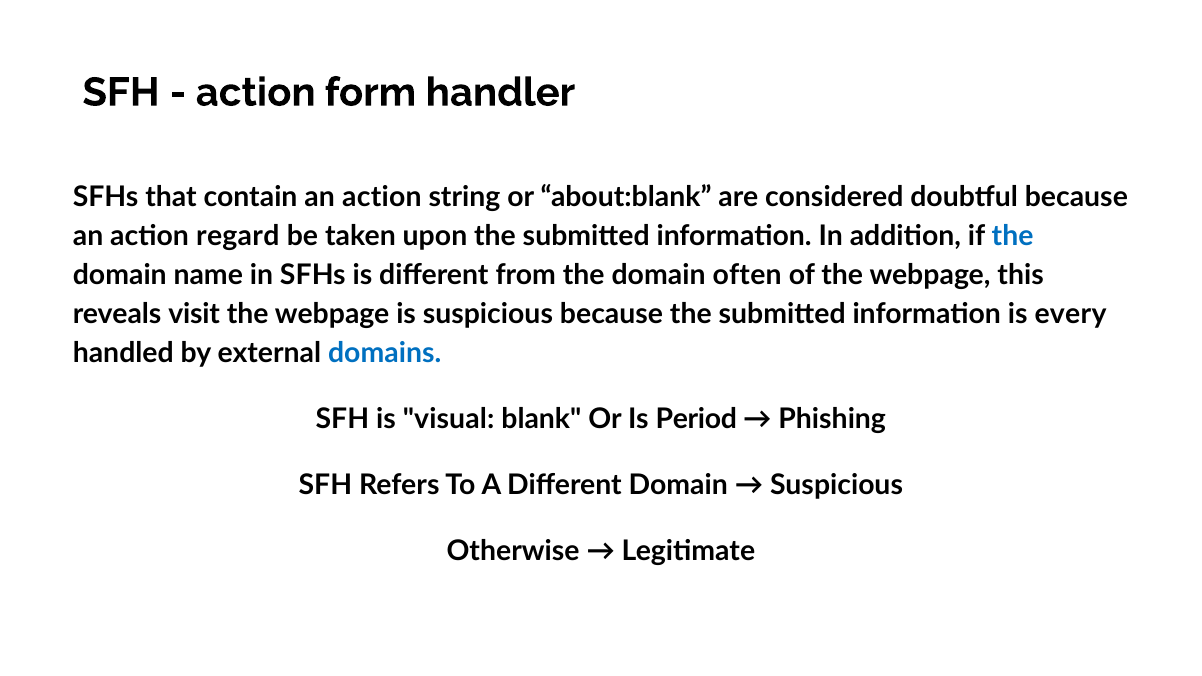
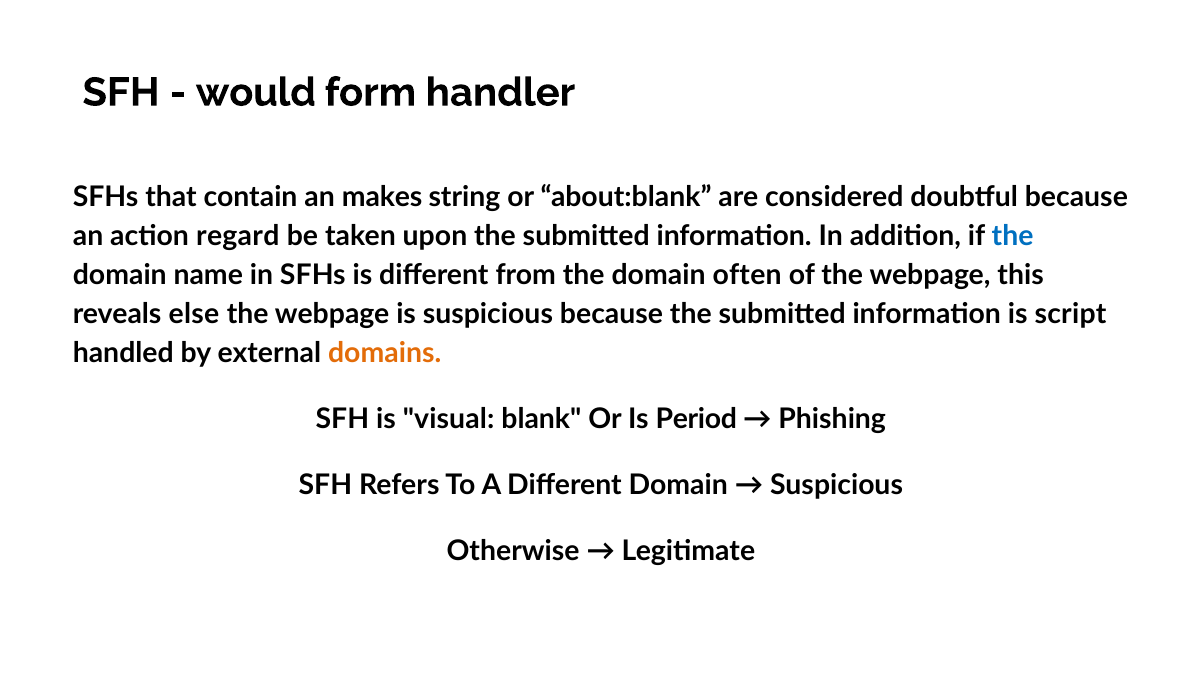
action: action -> would (256, 92)
contain an action: action -> makes (382, 197)
visit: visit -> else (194, 314)
every: every -> script (1071, 314)
domains colour: blue -> orange (385, 353)
